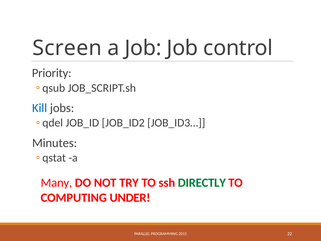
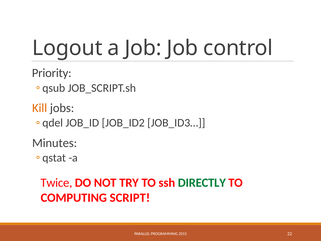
Screen: Screen -> Logout (67, 48)
Kill colour: blue -> orange (40, 108)
Many: Many -> Twice (56, 182)
UNDER: UNDER -> SCRIPT (130, 197)
